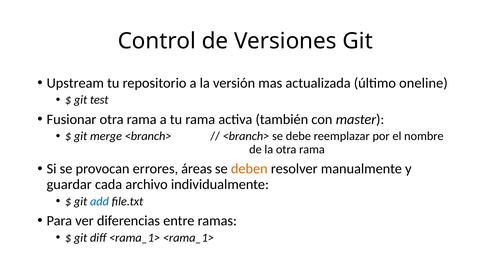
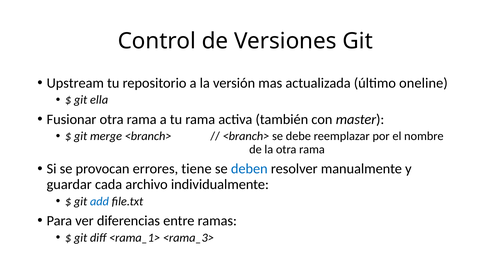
test: test -> ella (99, 100)
áreas: áreas -> tiene (197, 169)
deben colour: orange -> blue (249, 169)
<rama_1> <rama_1>: <rama_1> -> <rama_3> (188, 238)
